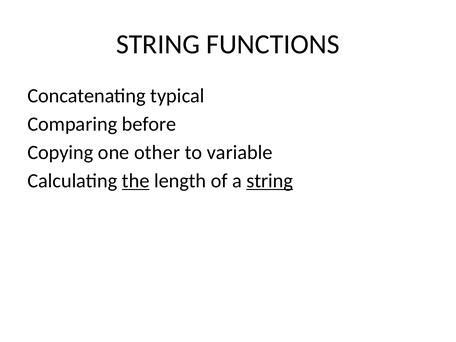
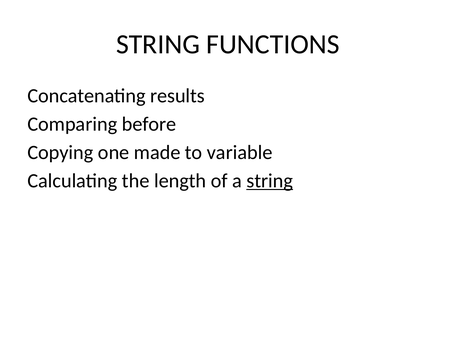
typical: typical -> results (178, 96)
other: other -> made (157, 152)
the underline: present -> none (136, 181)
